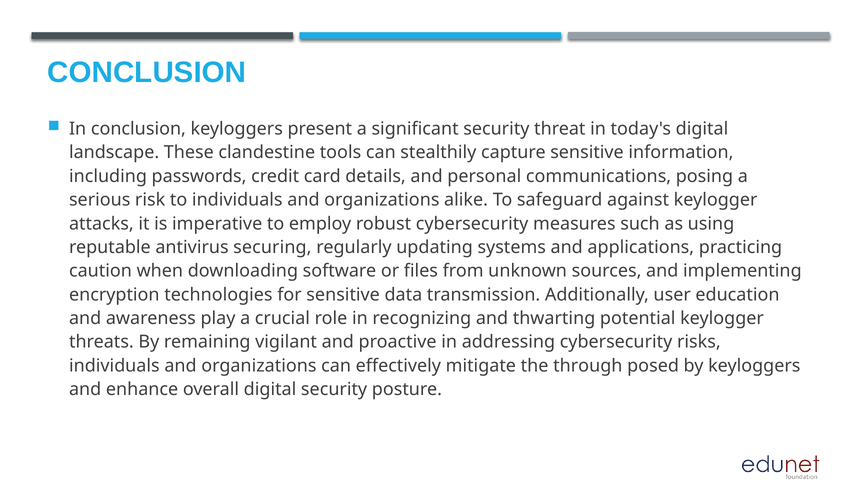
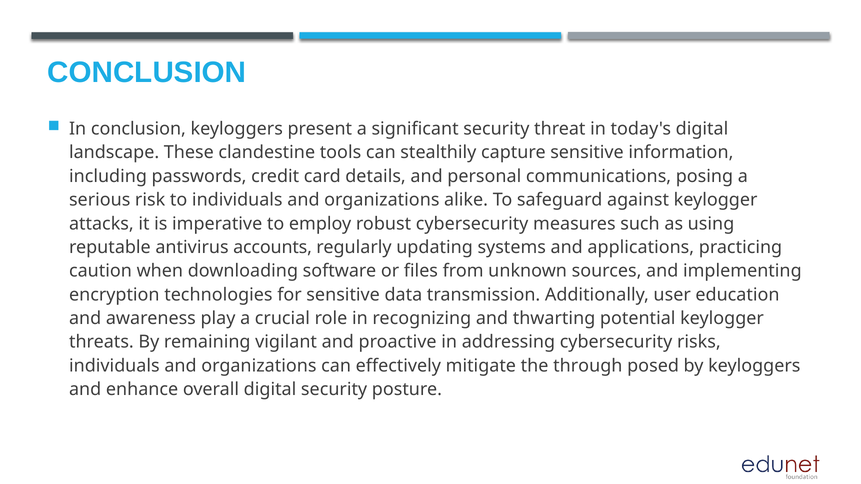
securing: securing -> accounts (273, 247)
